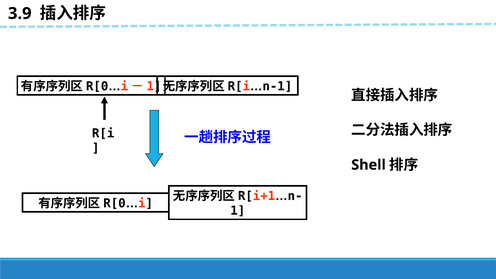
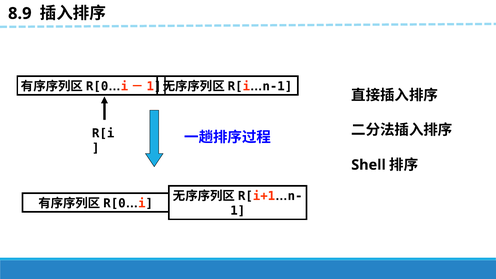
3.9: 3.9 -> 8.9 (20, 13)
